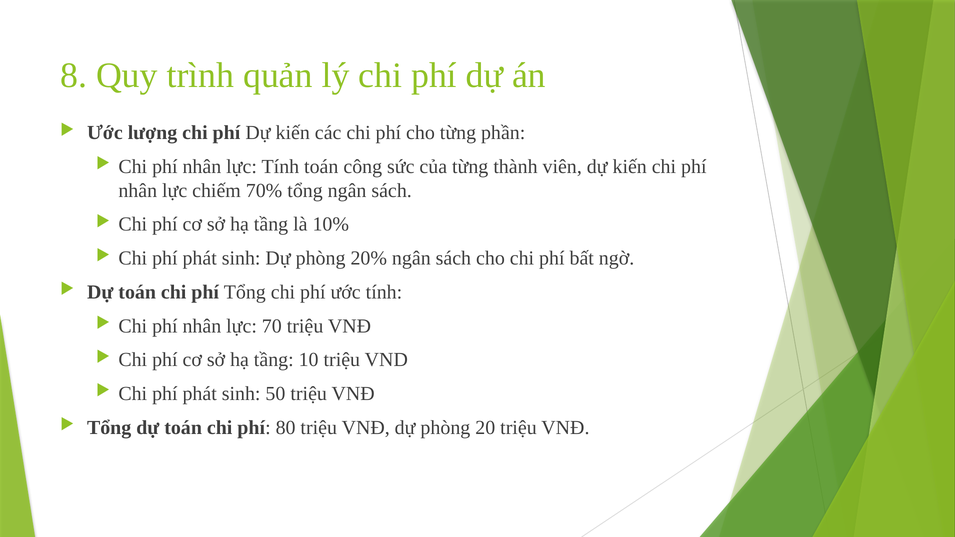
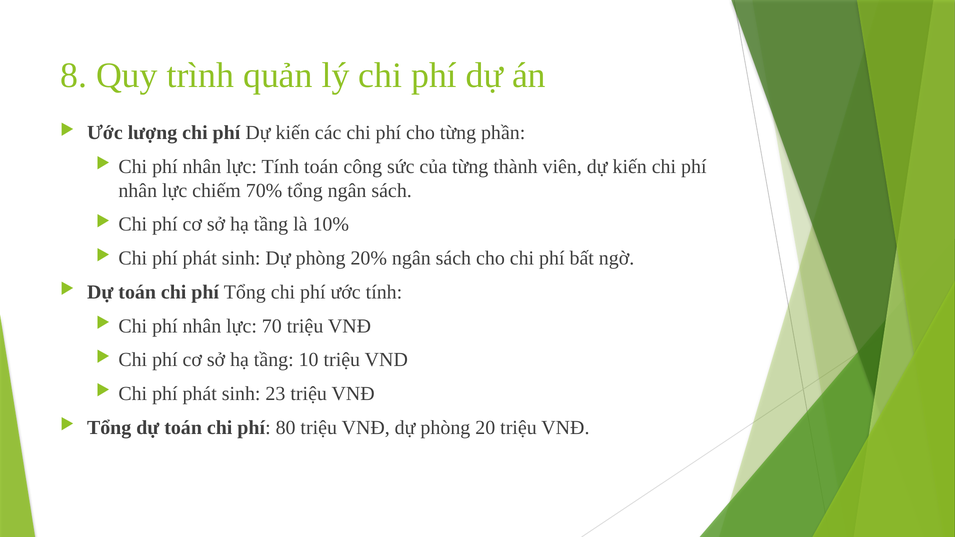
50: 50 -> 23 (275, 394)
